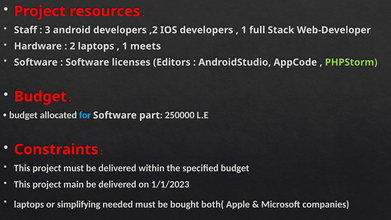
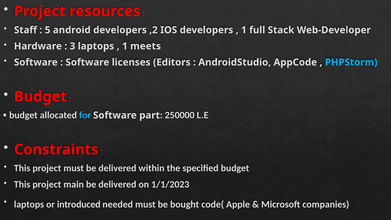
3: 3 -> 5 (48, 30)
2: 2 -> 3 (72, 46)
PHPStorm colour: light green -> light blue (351, 62)
simplifying: simplifying -> introduced (79, 204)
both(: both( -> code( (213, 204)
